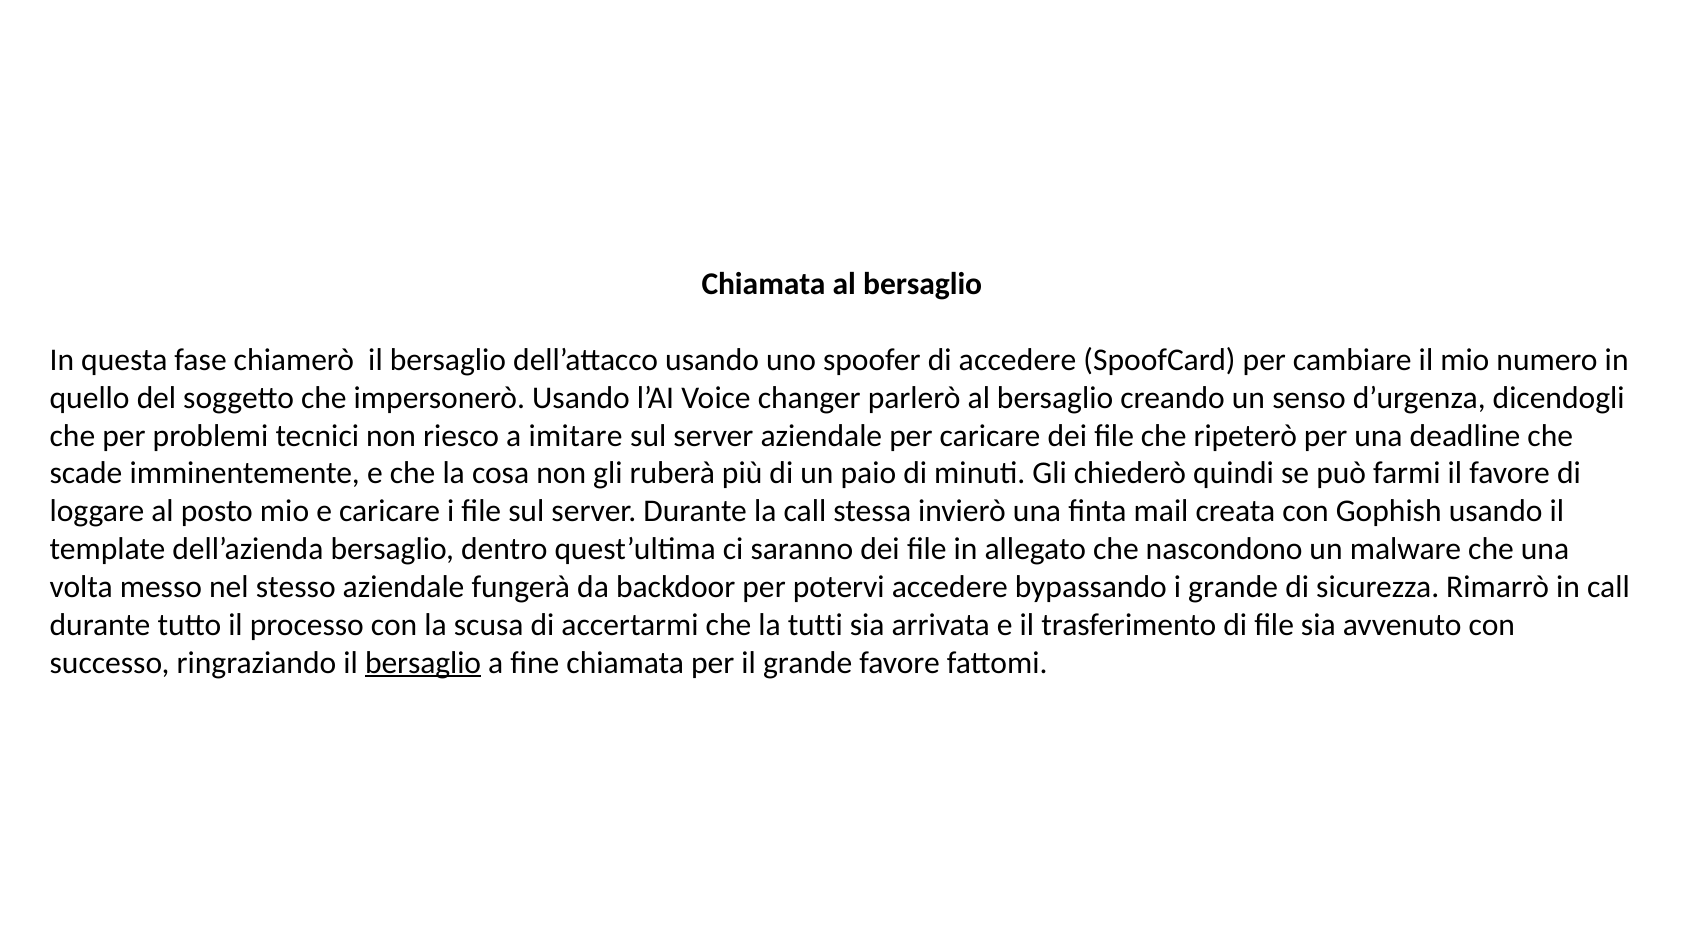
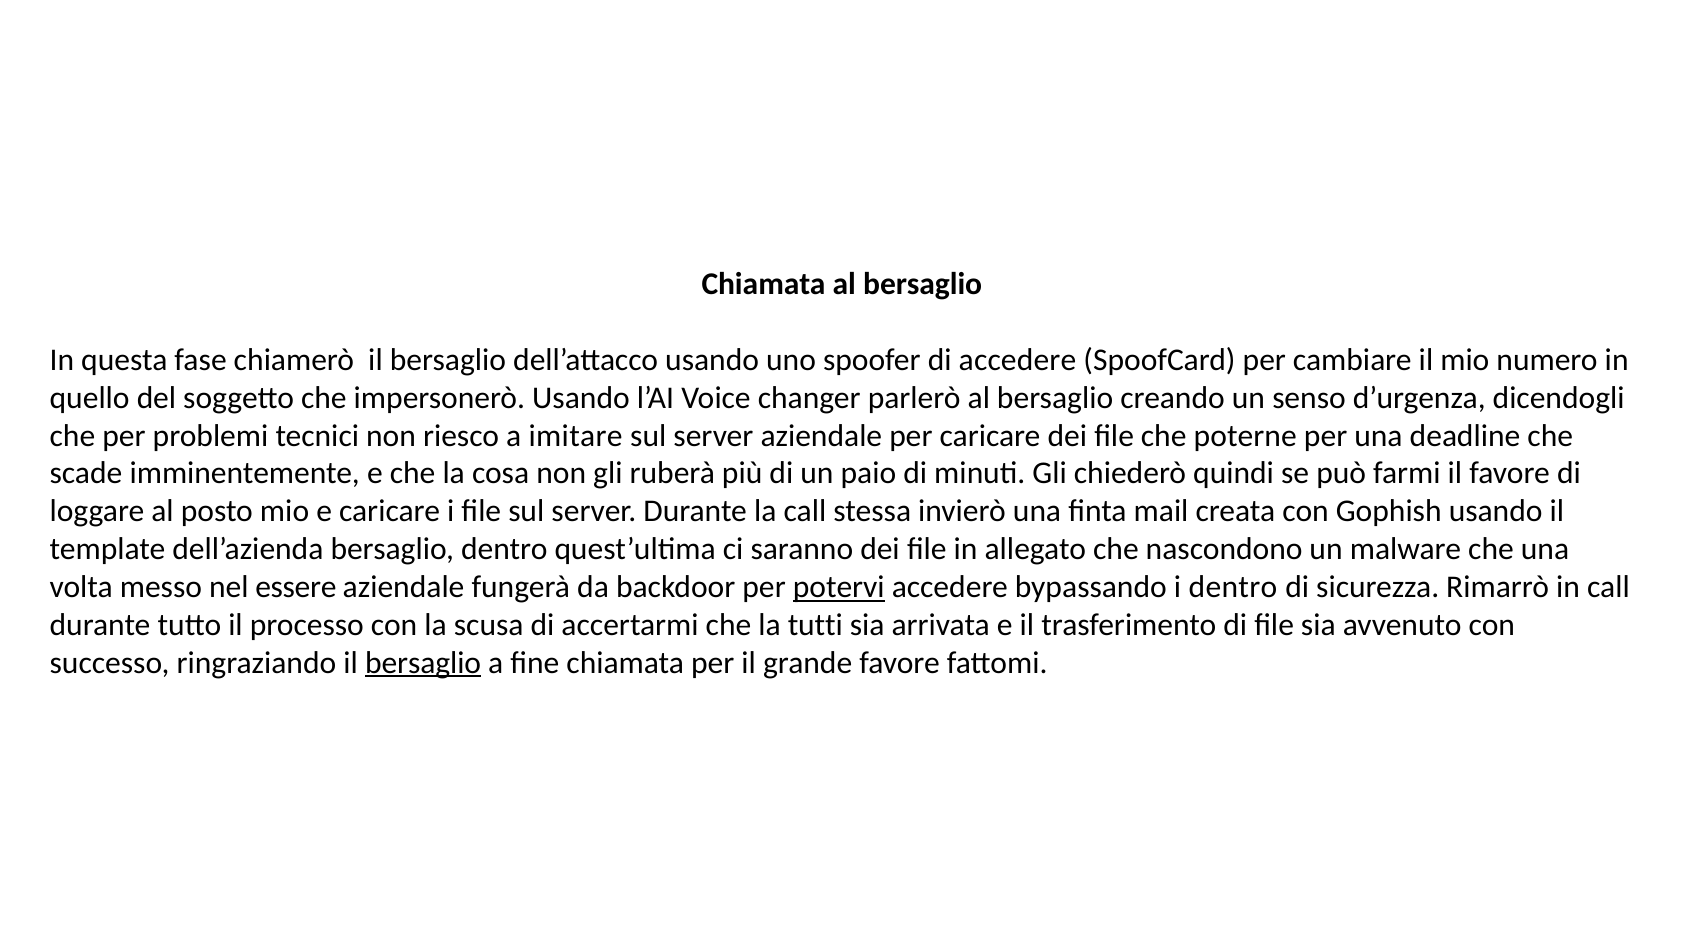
ripeterò: ripeterò -> poterne (1245, 436)
stesso: stesso -> essere (296, 587)
potervi underline: none -> present (839, 587)
i grande: grande -> dentro (1233, 587)
